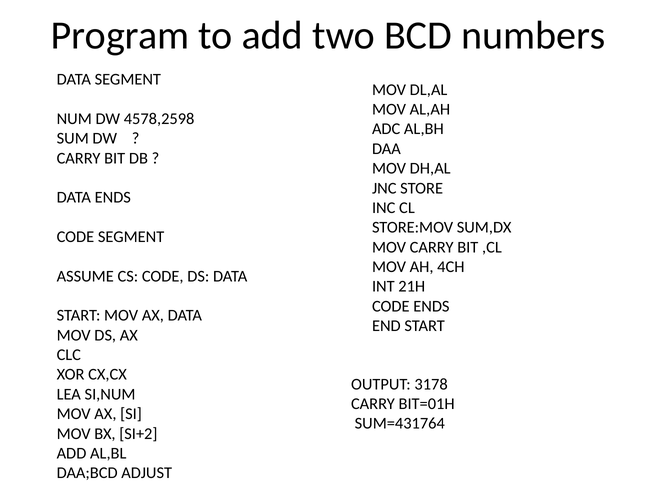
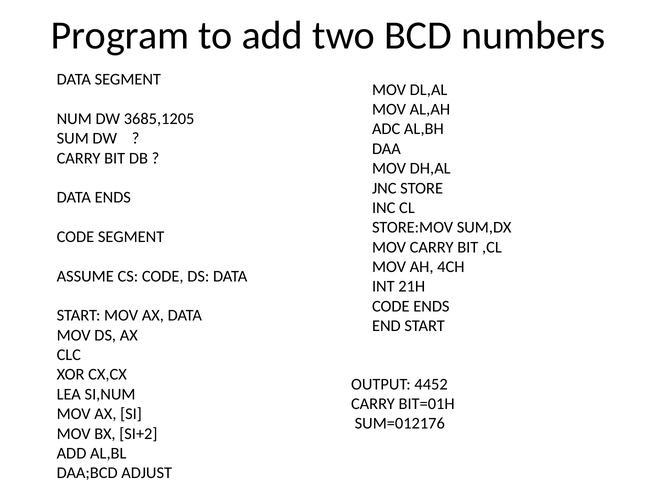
4578,2598: 4578,2598 -> 3685,1205 (159, 119)
3178: 3178 -> 4452 (431, 385)
SUM=431764: SUM=431764 -> SUM=012176 (400, 424)
